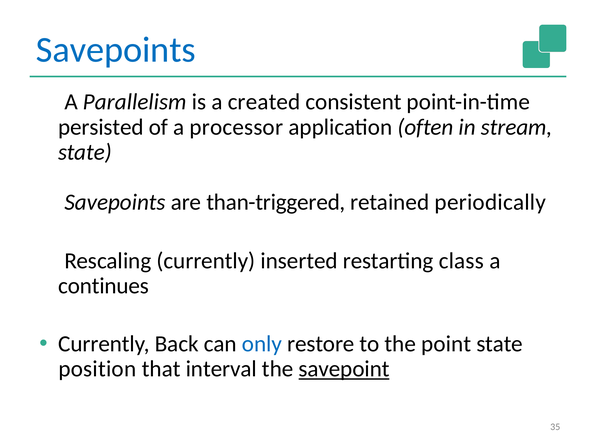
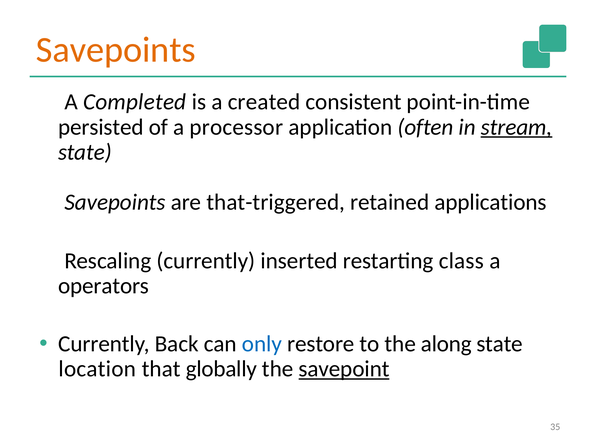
Savepoints colour: blue -> orange (116, 50)
Parallelism: Parallelism -> Completed (135, 102)
stream underline: none -> present (517, 127)
than-triggered: than-triggered -> that-triggered (276, 202)
periodically: periodically -> applications (490, 202)
continues: continues -> operators (104, 286)
point: point -> along (446, 344)
position: position -> location (97, 369)
interval: interval -> globally (221, 369)
